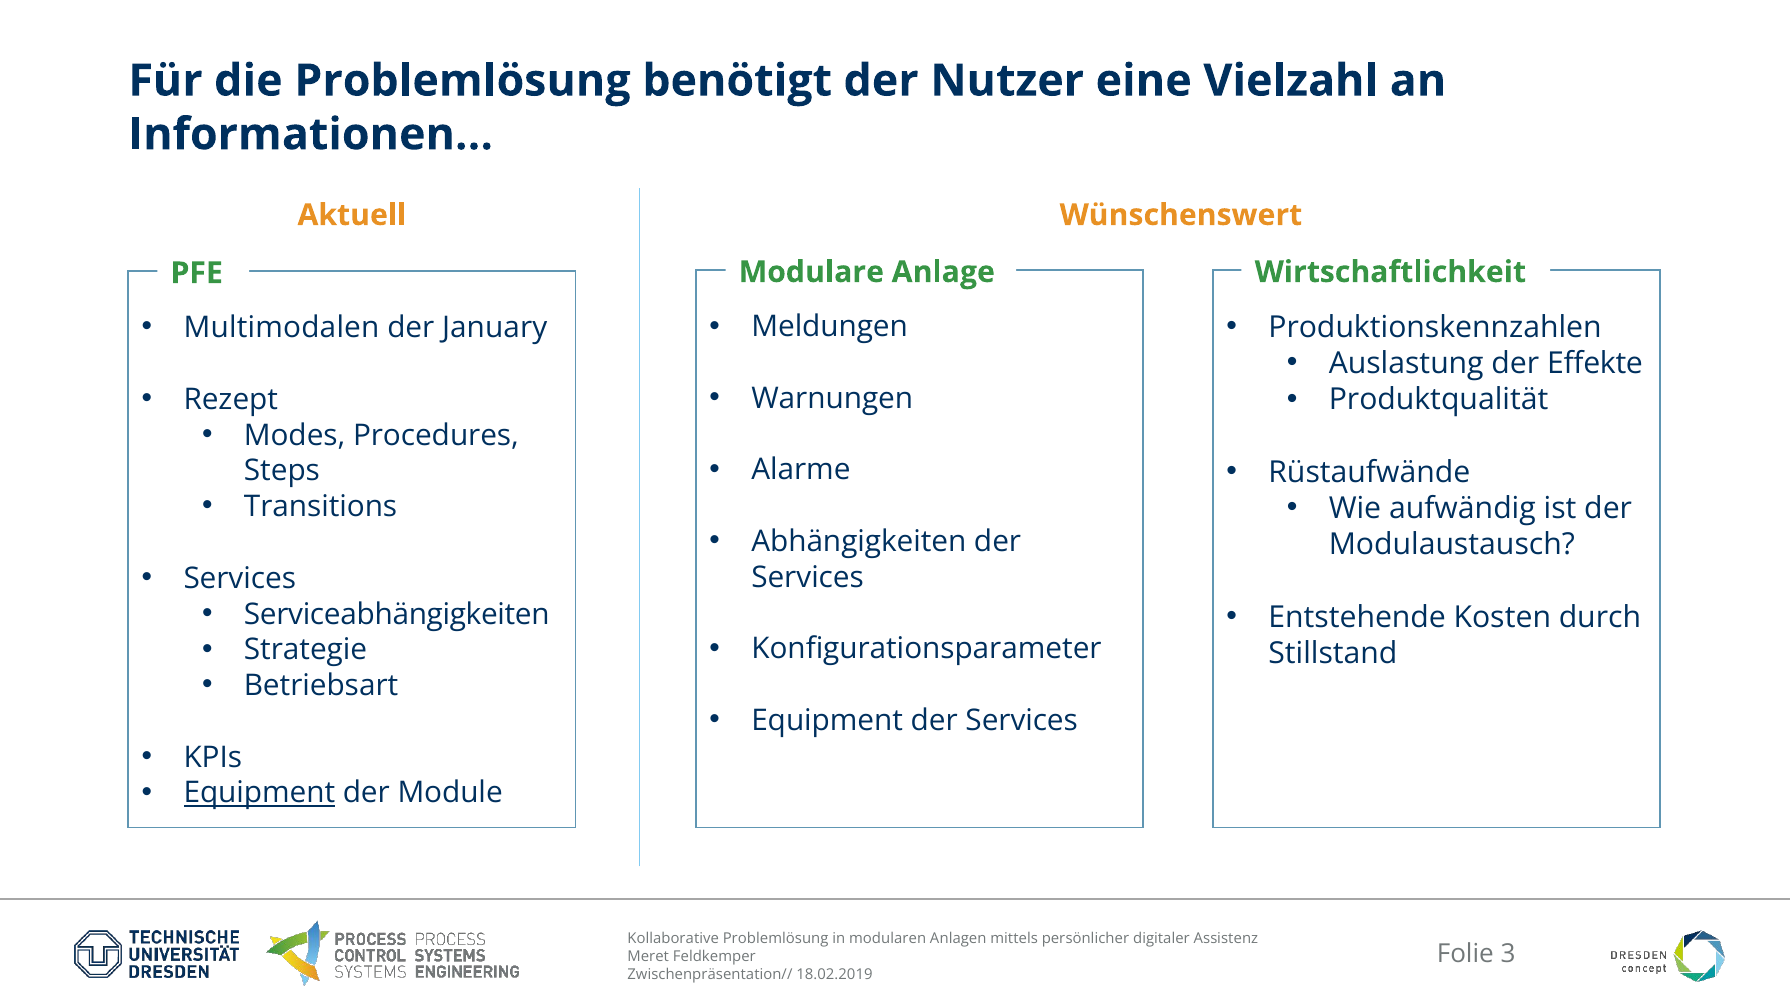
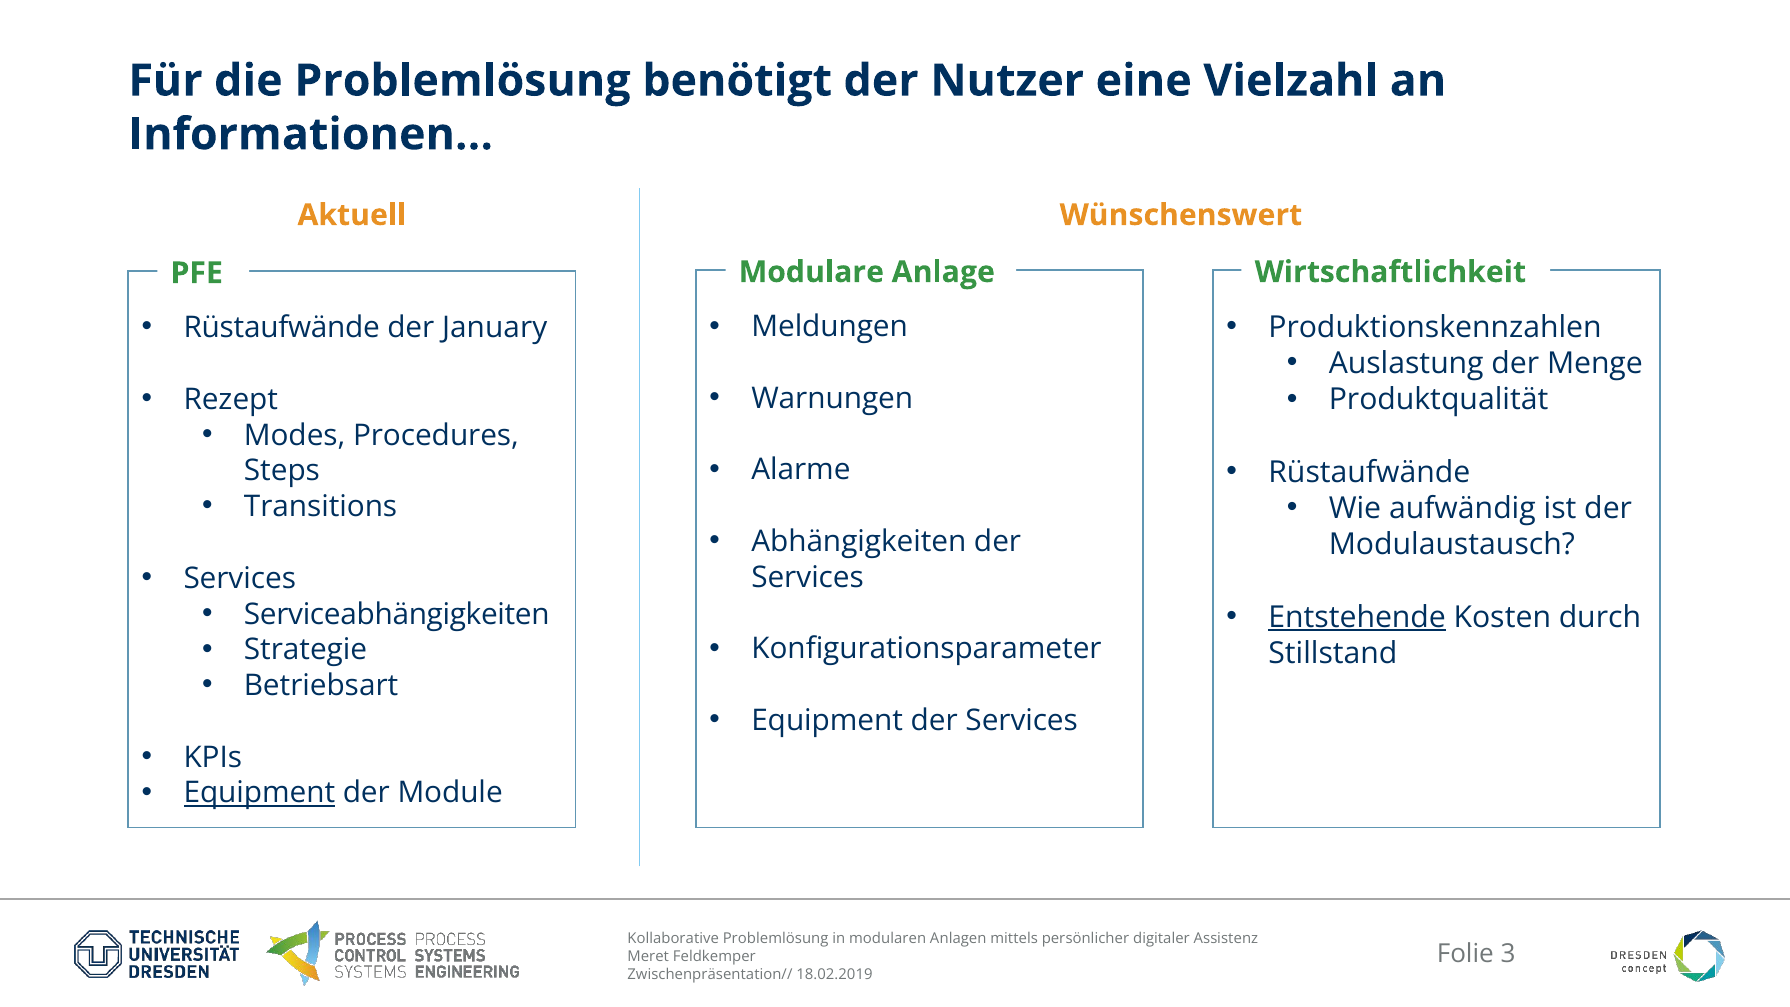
Multimodalen: Multimodalen -> Rüstaufwände (282, 328)
Effekte: Effekte -> Menge (1595, 363)
Entstehende underline: none -> present (1357, 617)
